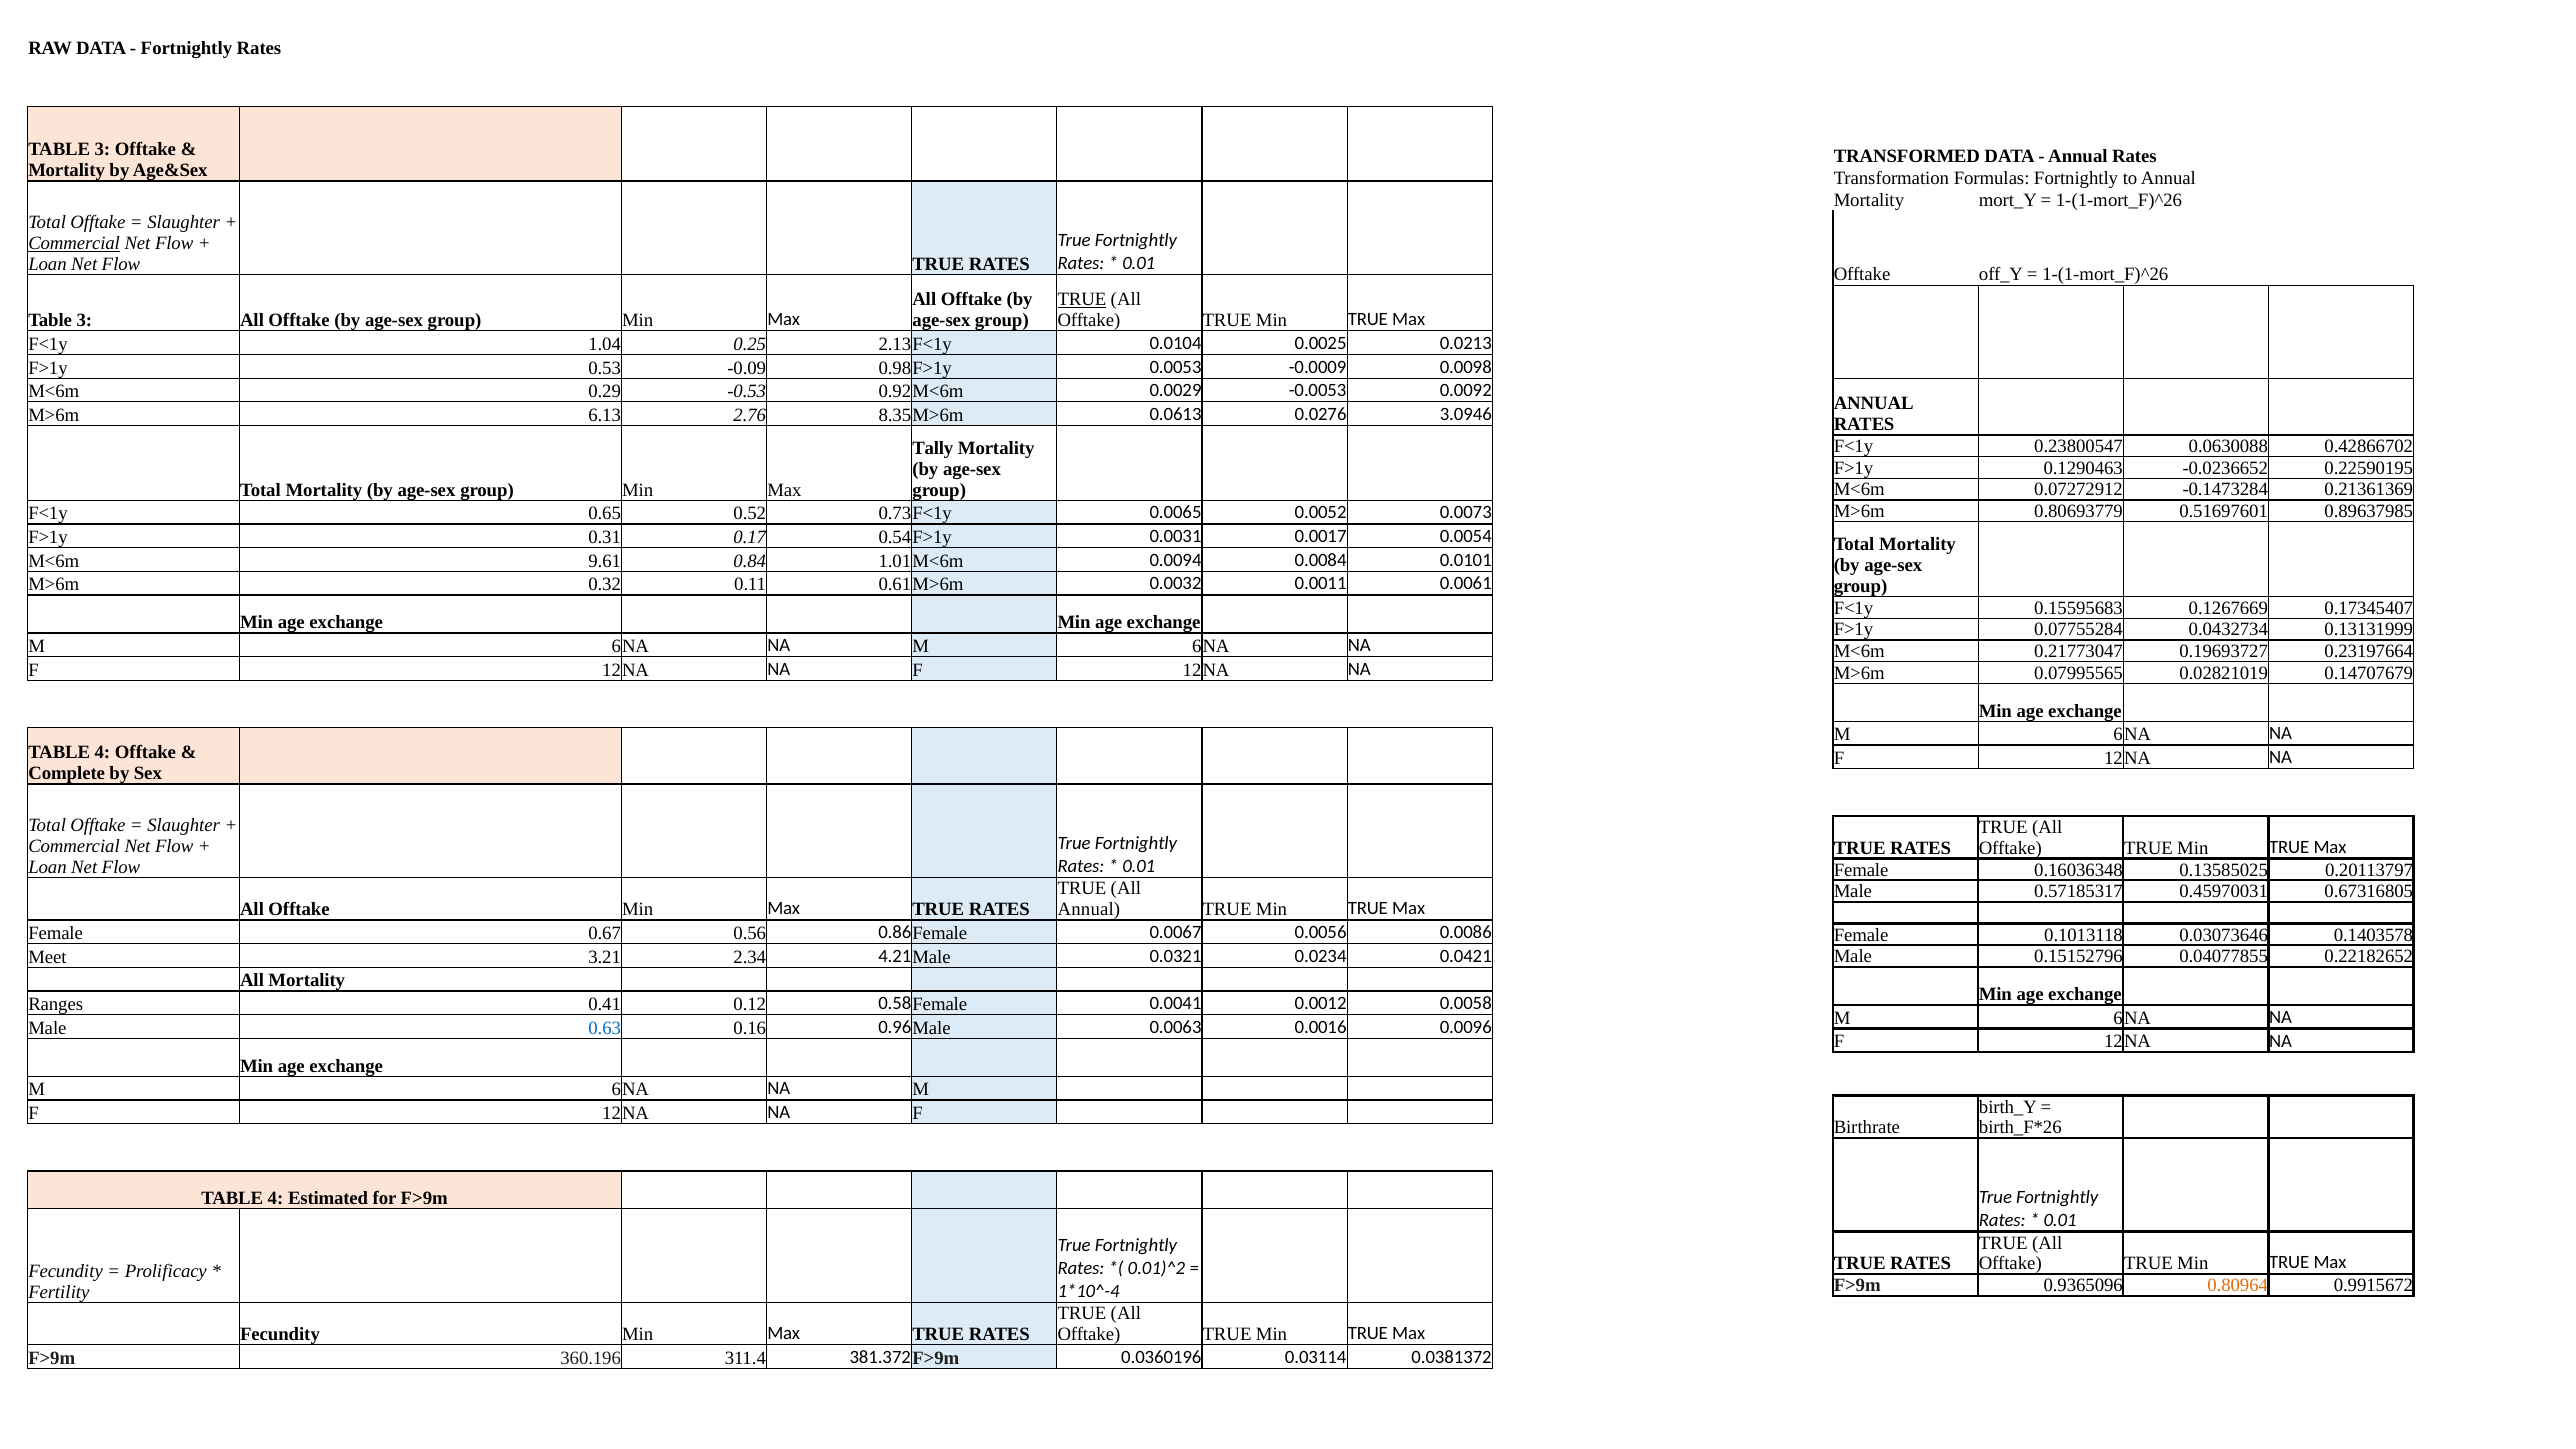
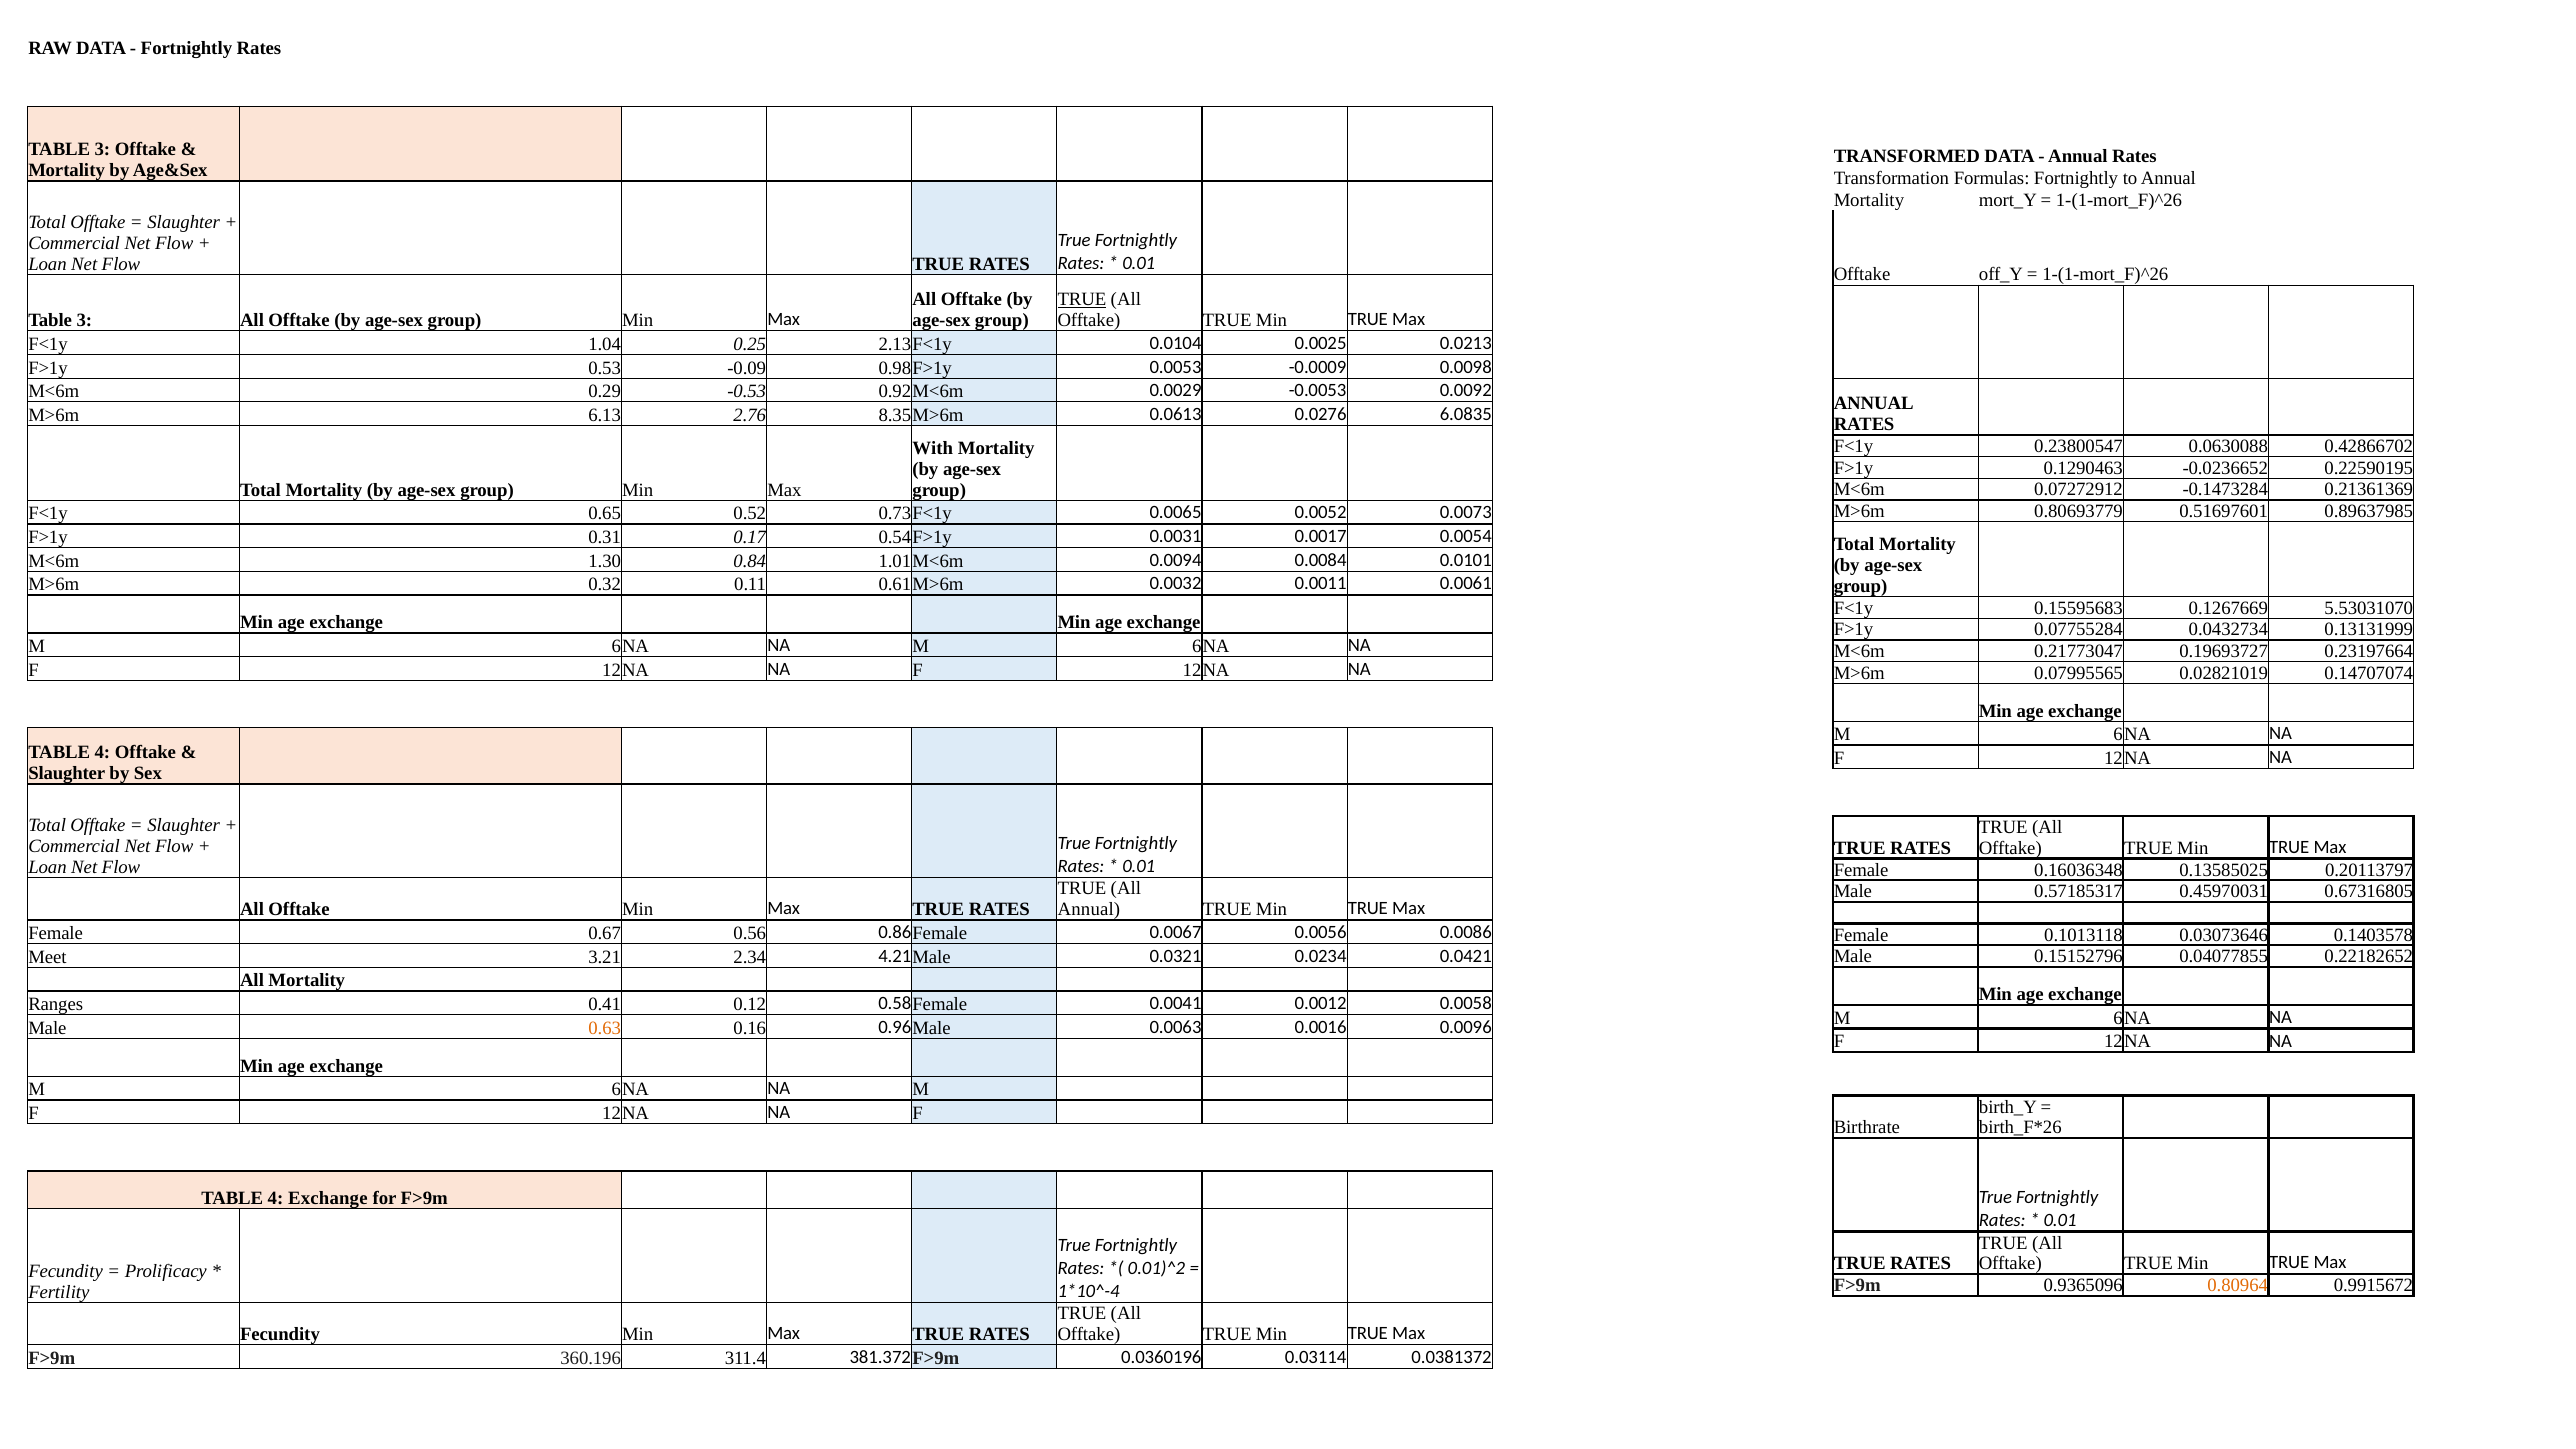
Commercial underline: present -> none (74, 243)
3.0946: 3.0946 -> 6.0835 (1466, 414)
Tally: Tally -> With (933, 448)
9.61: 9.61 -> 1.30 (605, 561)
0.17345407: 0.17345407 -> 5.53031070 (2369, 608)
0.14707679: 0.14707679 -> 0.14707074 (2369, 673)
Complete: Complete -> Slaughter (67, 774)
0.63 colour: blue -> orange (605, 1028)
4 Estimated: Estimated -> Exchange (328, 1198)
